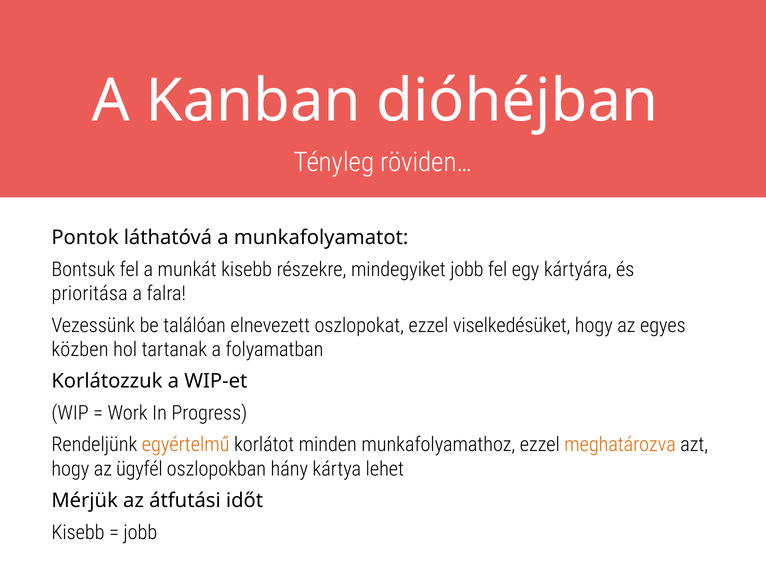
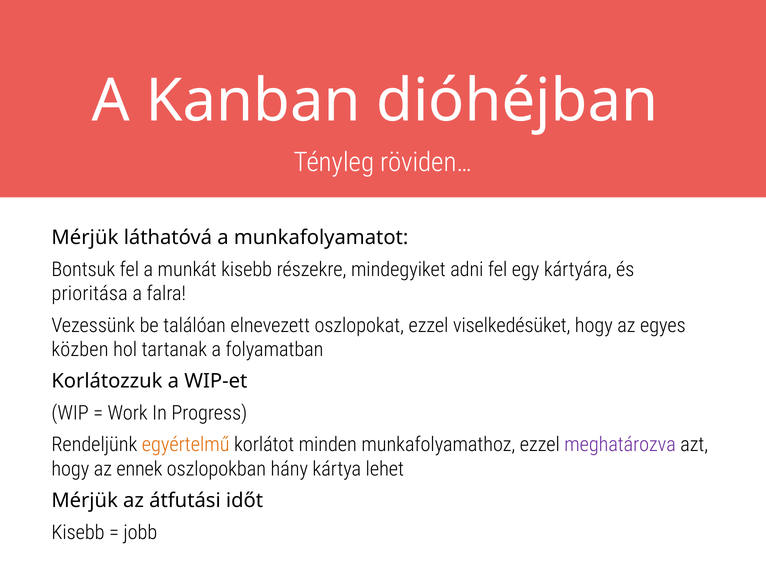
Pontok: Pontok -> Mérjük (85, 238)
mindegyiket jobb: jobb -> adni (467, 270)
meghatározva colour: orange -> purple (620, 445)
ügyfél: ügyfél -> ennek (139, 469)
